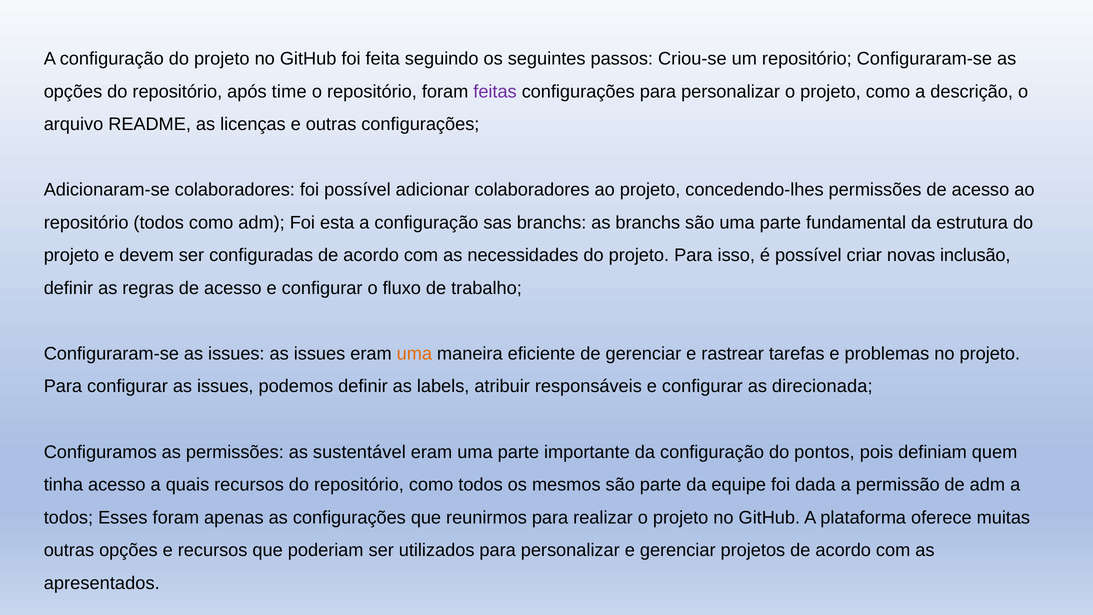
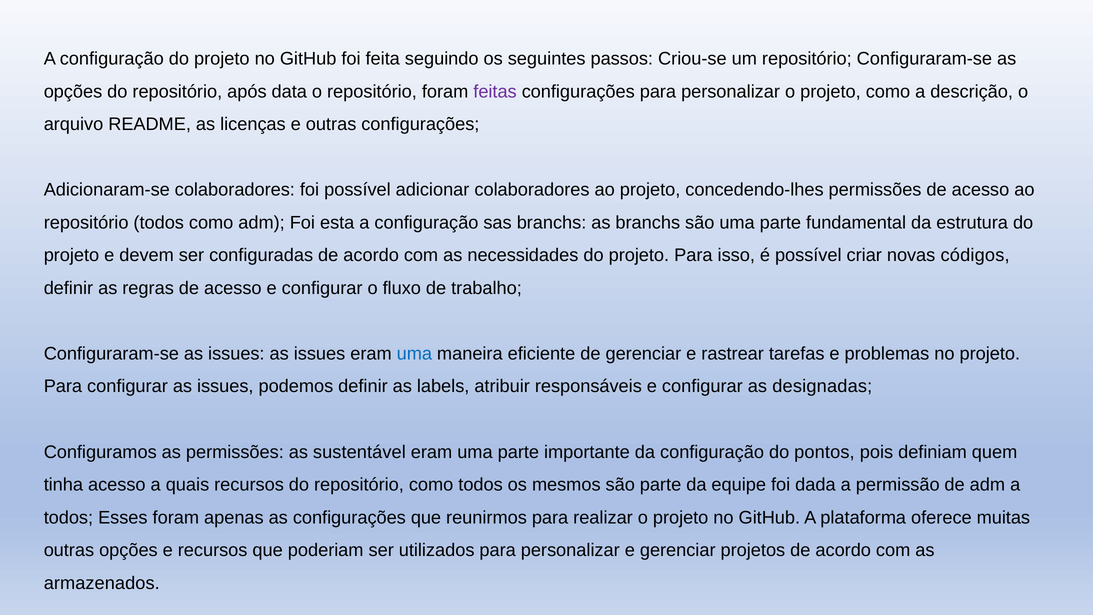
time: time -> data (289, 92)
inclusão: inclusão -> códigos (975, 255)
uma colour: orange -> blue (414, 354)
direcionada: direcionada -> designadas (822, 386)
apresentados: apresentados -> armazenados (102, 583)
